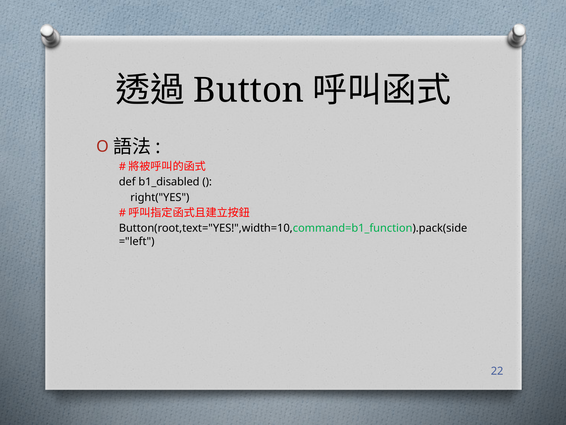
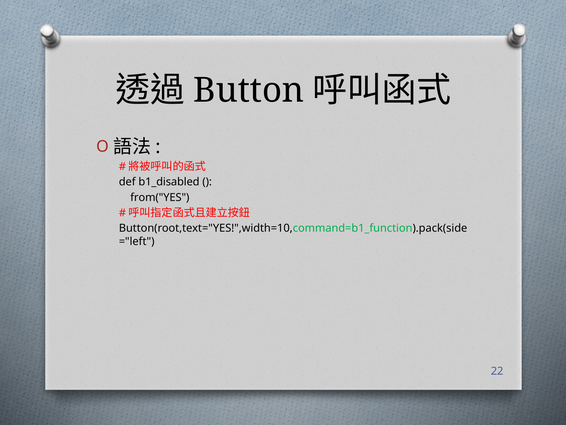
right("YES: right("YES -> from("YES (160, 197)
